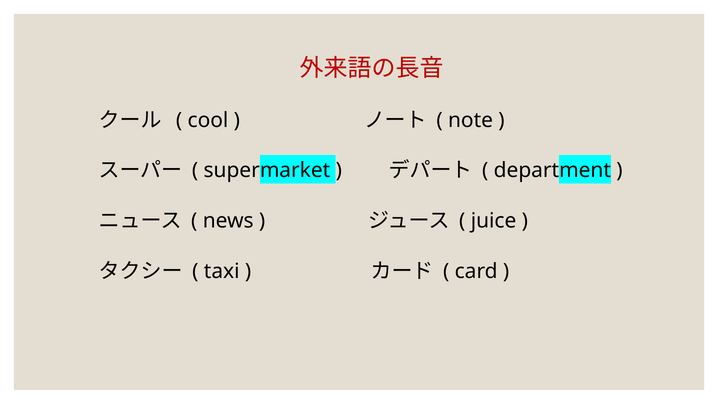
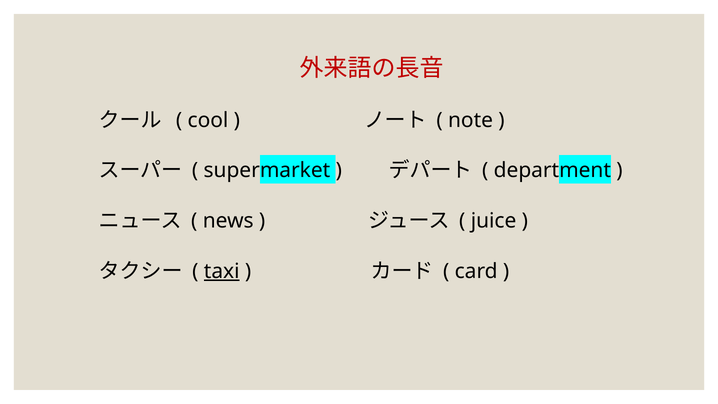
taxi underline: none -> present (222, 271)
